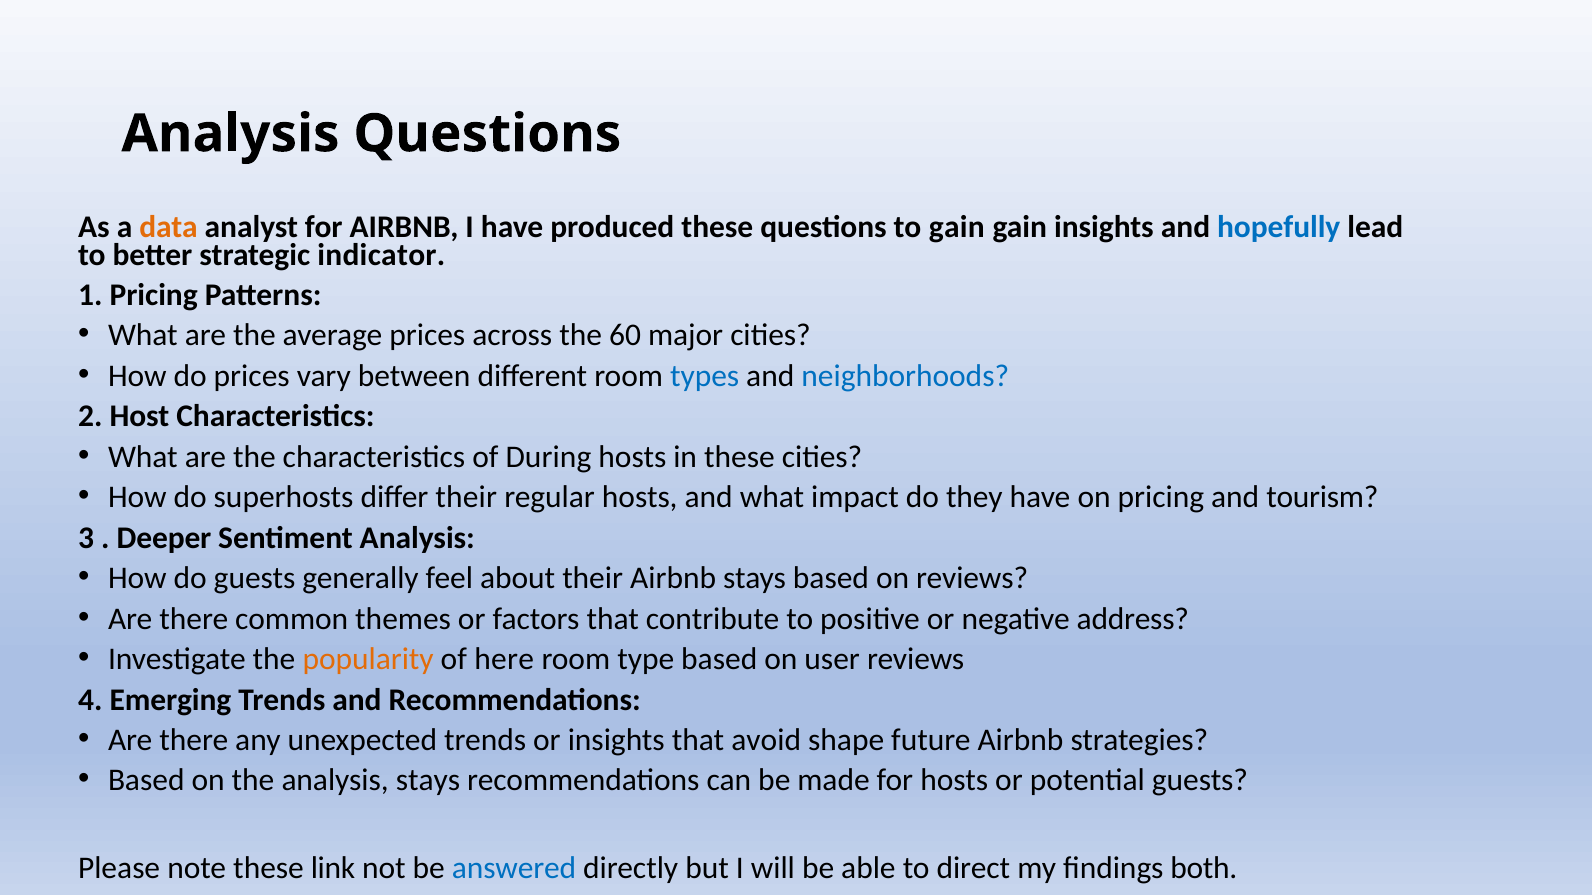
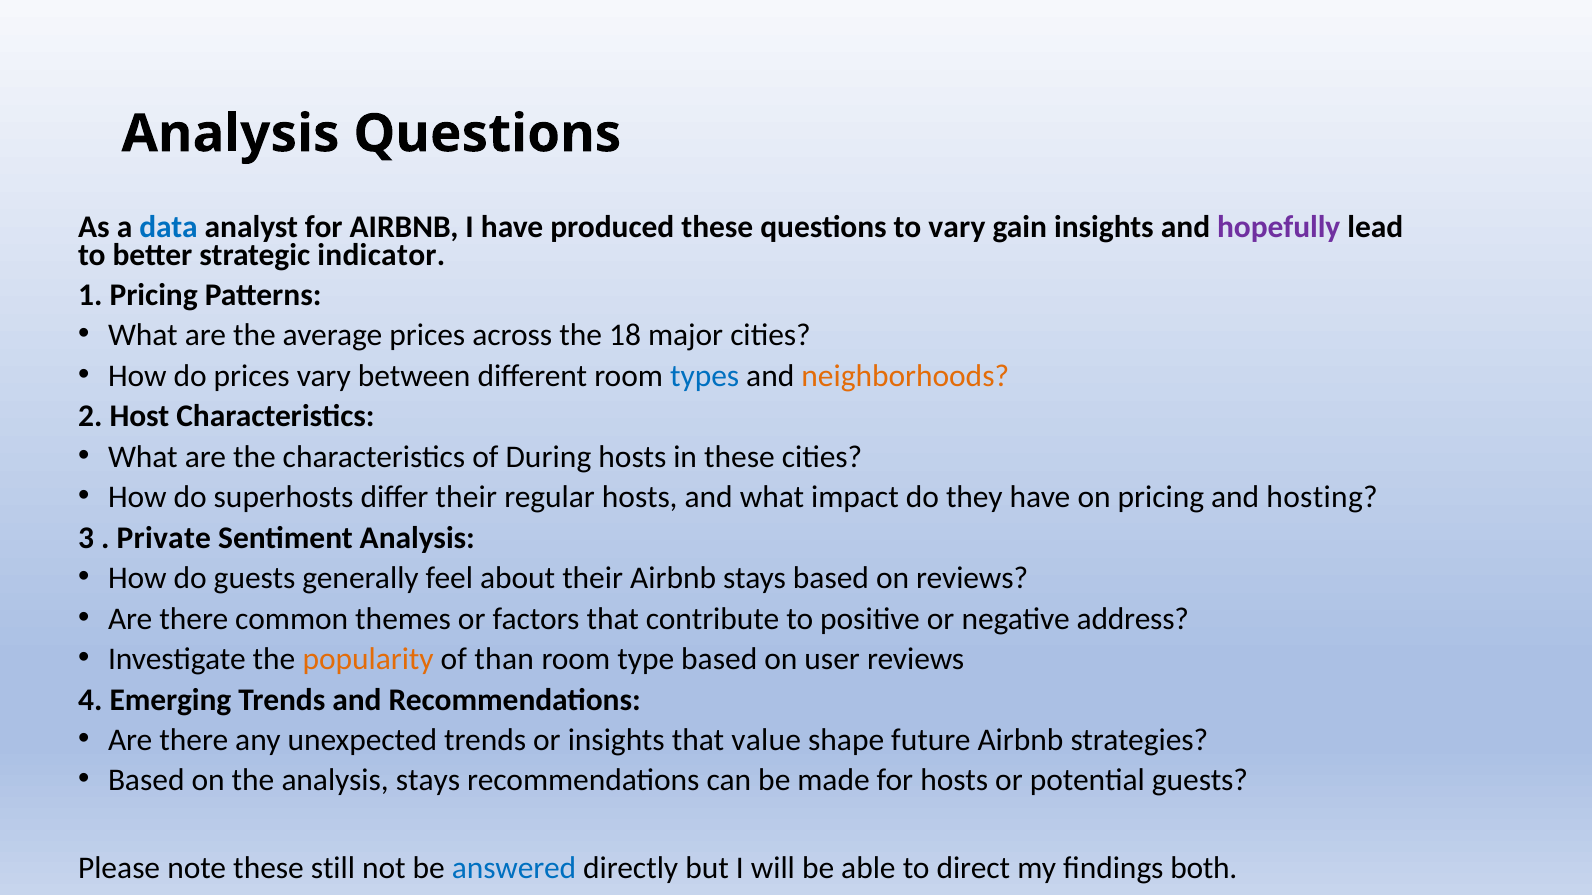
data colour: orange -> blue (169, 228)
to gain: gain -> vary (957, 228)
hopefully colour: blue -> purple (1279, 228)
60: 60 -> 18 (625, 336)
neighborhoods colour: blue -> orange (905, 376)
tourism: tourism -> hosting (1322, 498)
Deeper: Deeper -> Private (164, 538)
here: here -> than (504, 660)
avoid: avoid -> value (766, 741)
link: link -> still (333, 869)
